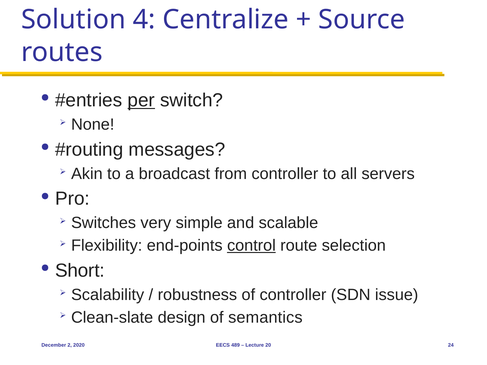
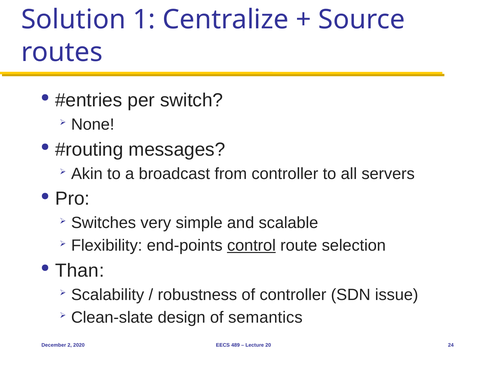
4: 4 -> 1 (144, 20)
per underline: present -> none (141, 100)
Short: Short -> Than (80, 271)
